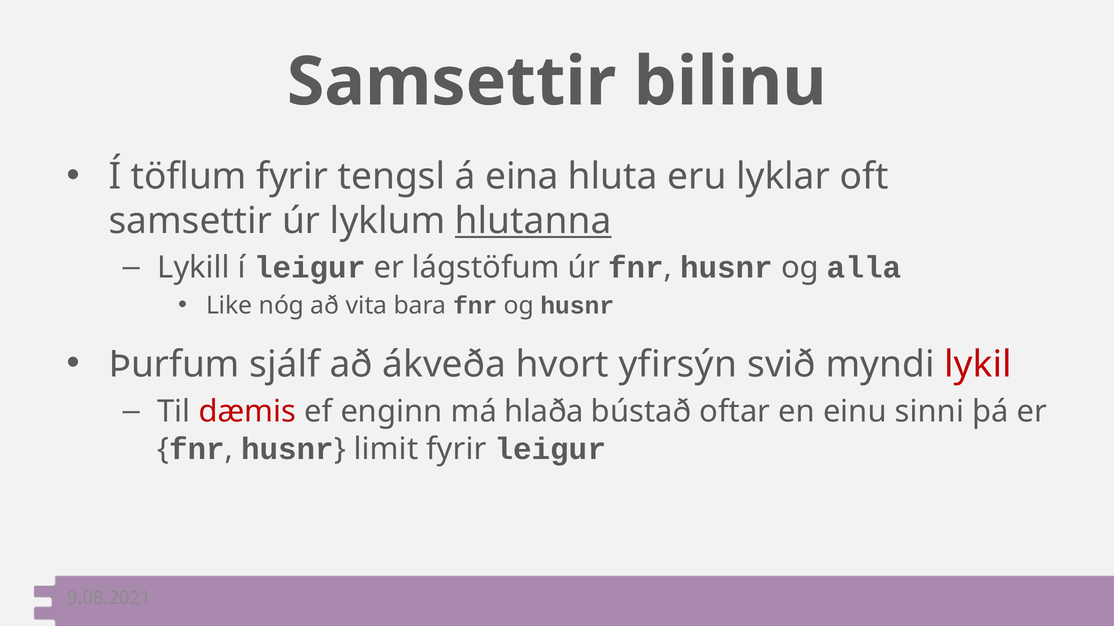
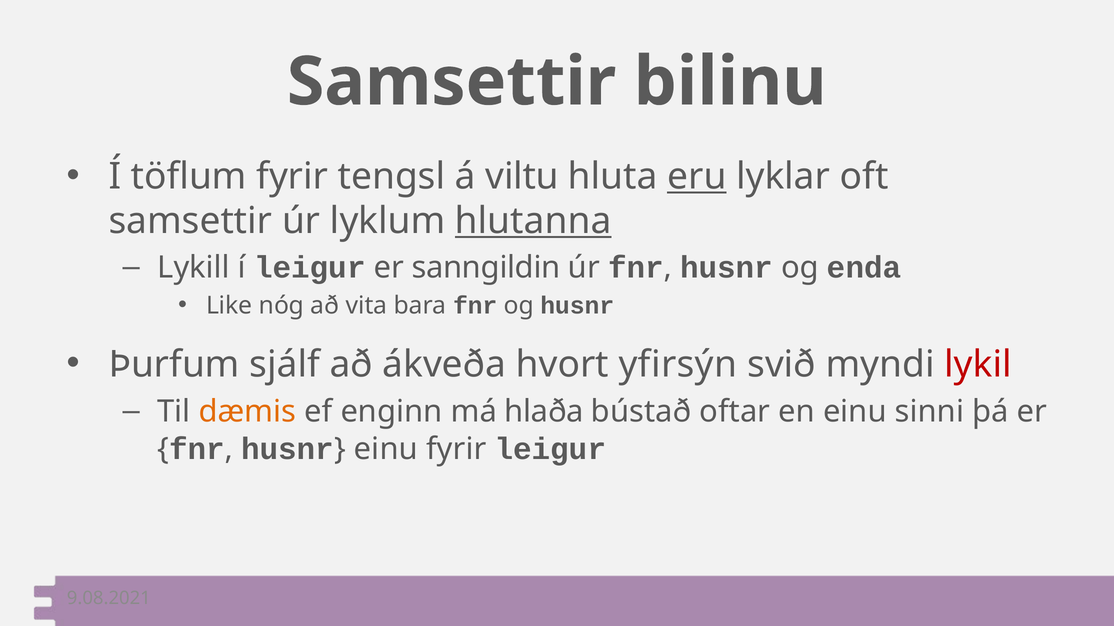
eina: eina -> viltu (522, 177)
eru underline: none -> present (697, 177)
lágstöfum: lágstöfum -> sanngildin (486, 268)
alla: alla -> enda (864, 268)
dæmis colour: red -> orange (247, 412)
husnr limit: limit -> einu (386, 449)
